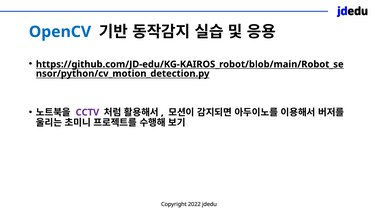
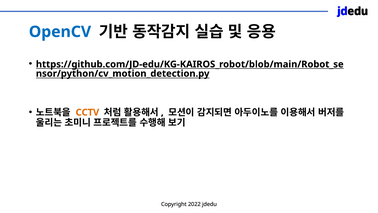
CCTV colour: purple -> orange (87, 112)
